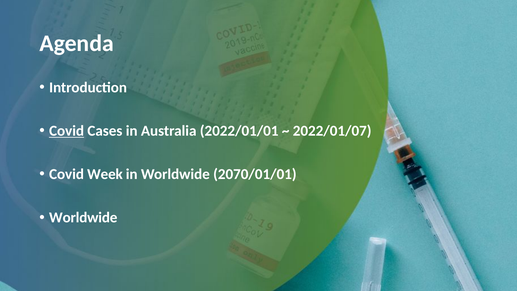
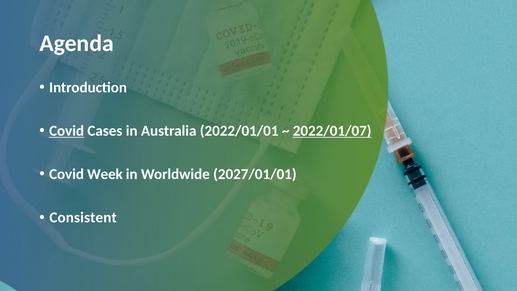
2022/01/07 underline: none -> present (332, 131)
2070/01/01: 2070/01/01 -> 2027/01/01 (255, 174)
Worldwide: Worldwide -> Consistent (83, 217)
